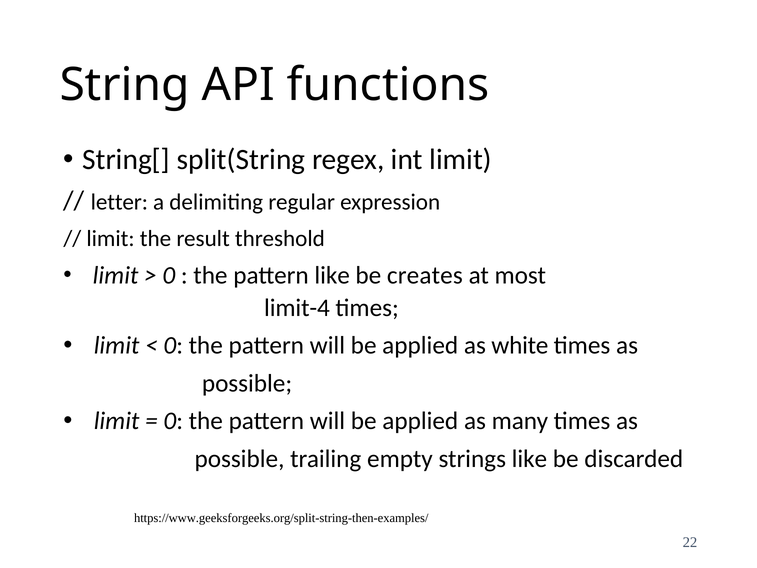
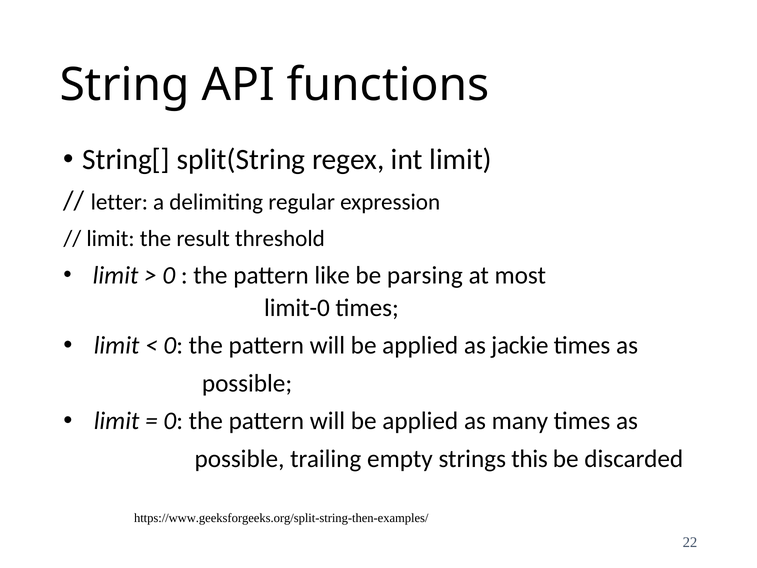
creates: creates -> parsing (425, 275)
limit-4: limit-4 -> limit-0 (297, 308)
white: white -> jackie (520, 345)
strings like: like -> this (530, 459)
